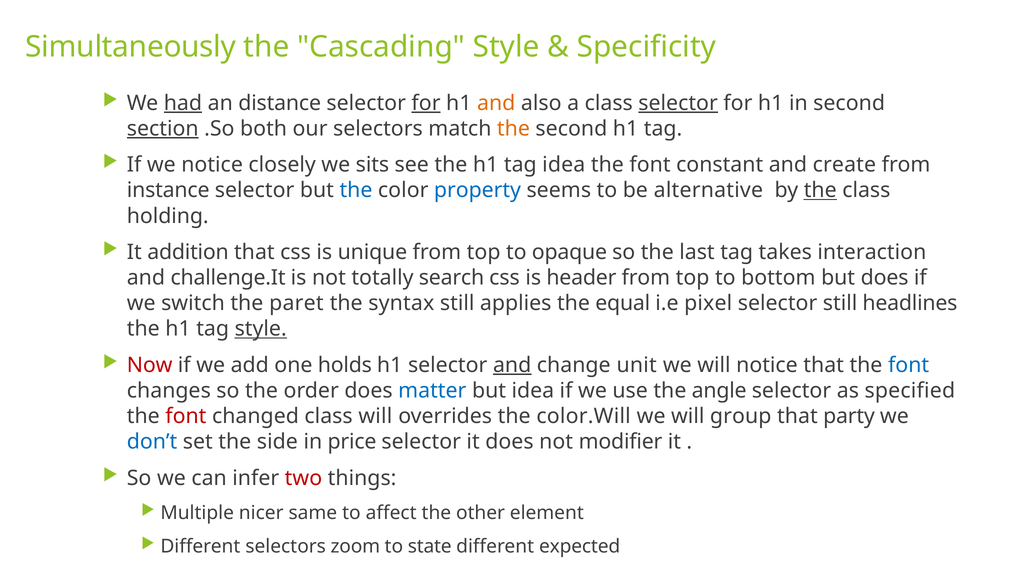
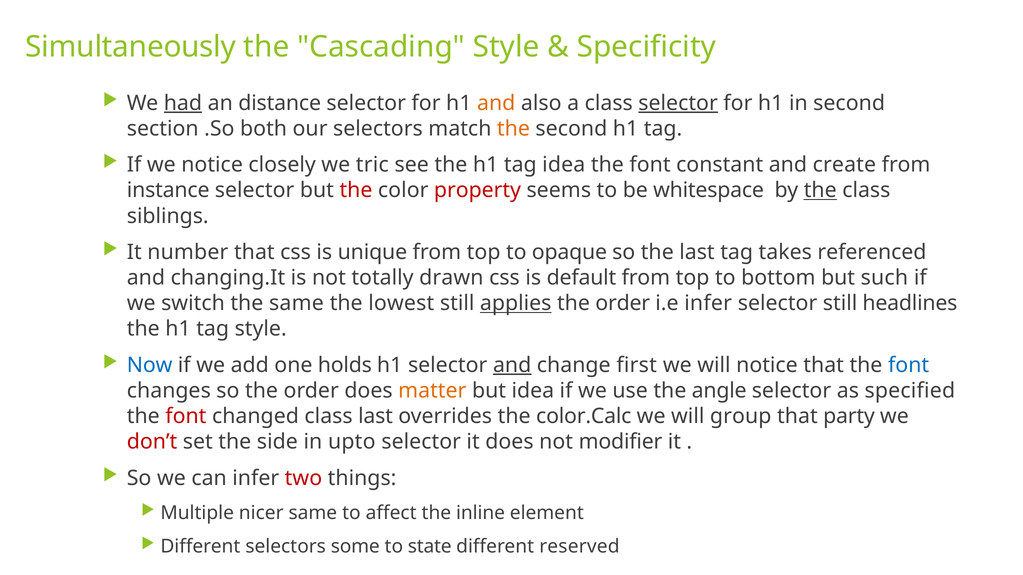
for underline: present -> none (426, 103)
section underline: present -> none (163, 129)
sits: sits -> tric (372, 165)
the colour: blue -> red (356, 191)
property colour: blue -> red (477, 191)
alternative: alternative -> whitespace (709, 191)
holding: holding -> siblings (168, 216)
addition: addition -> number (188, 252)
interaction: interaction -> referenced (872, 252)
challenge.It: challenge.It -> changing.It (228, 278)
search: search -> drawn (451, 278)
header: header -> default (581, 278)
but does: does -> such (884, 278)
the paret: paret -> same (296, 304)
syntax: syntax -> lowest (401, 304)
applies underline: none -> present (516, 304)
equal: equal -> order (623, 304)
i.e pixel: pixel -> infer (708, 304)
style underline: present -> none (261, 329)
Now colour: red -> blue (150, 365)
unit: unit -> first (637, 365)
matter colour: blue -> orange (432, 391)
class will: will -> last (376, 417)
color.Will: color.Will -> color.Calc (584, 417)
don’t colour: blue -> red (152, 442)
price: price -> upto (352, 442)
other: other -> inline (481, 513)
zoom: zoom -> some (355, 547)
expected: expected -> reserved (579, 547)
